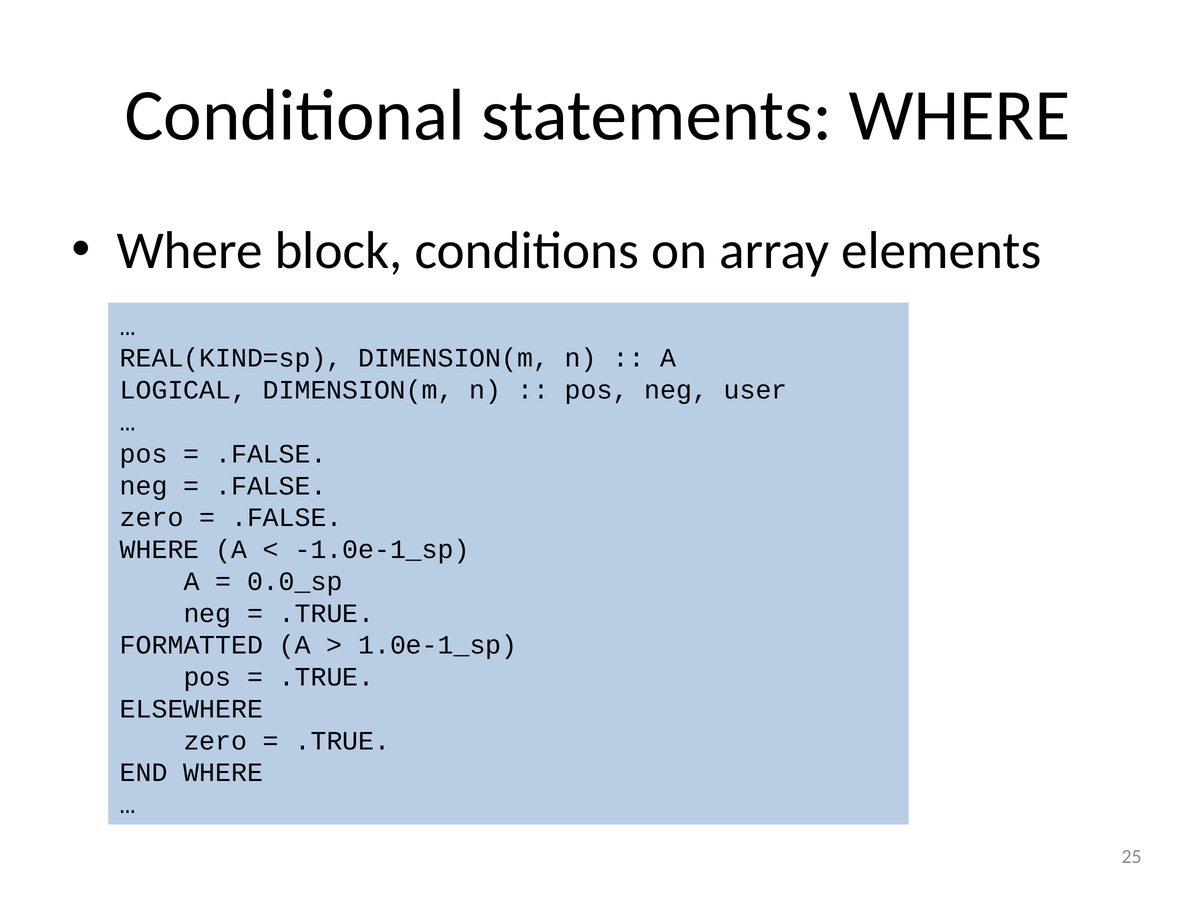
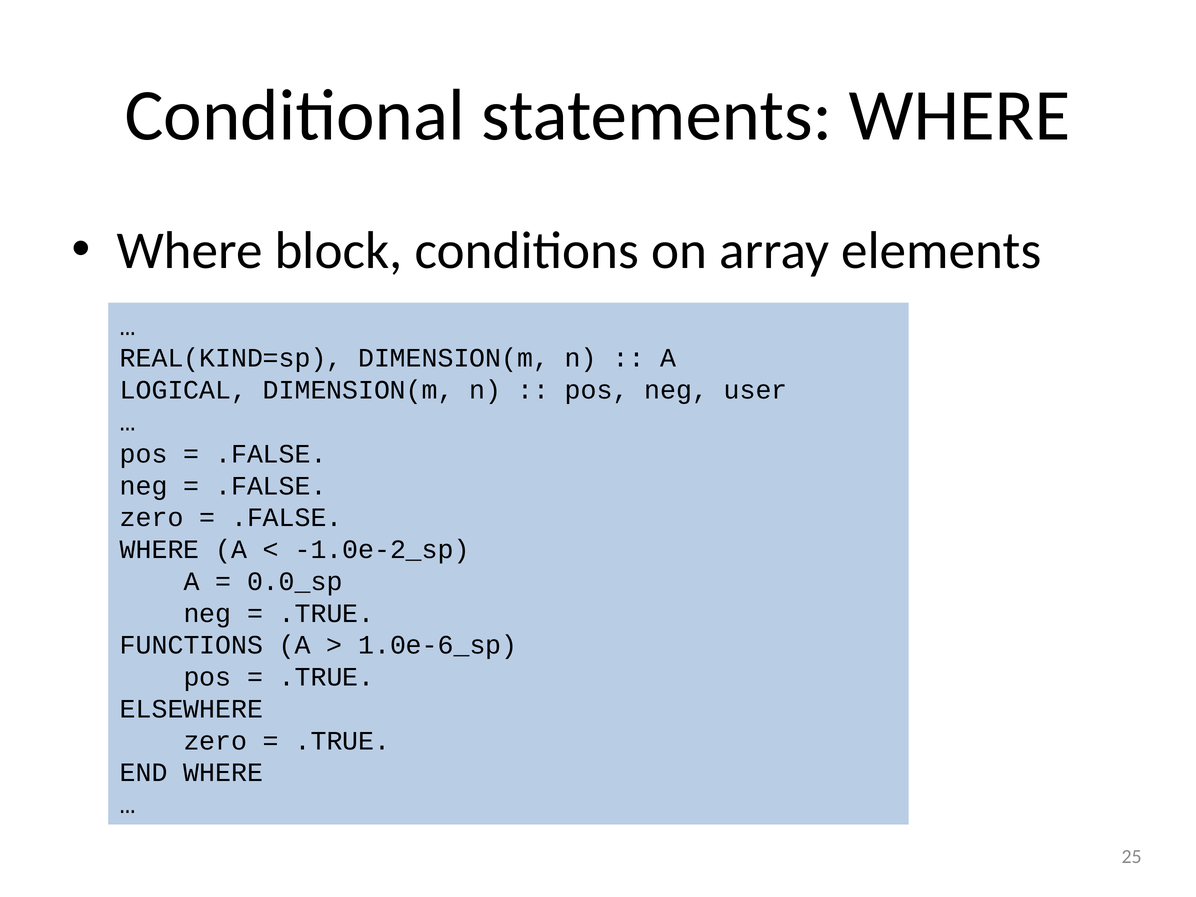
-1.0e-1_sp: -1.0e-1_sp -> -1.0e-2_sp (382, 549)
FORMATTED: FORMATTED -> FUNCTIONS (191, 645)
1.0e-1_sp: 1.0e-1_sp -> 1.0e-6_sp (438, 645)
